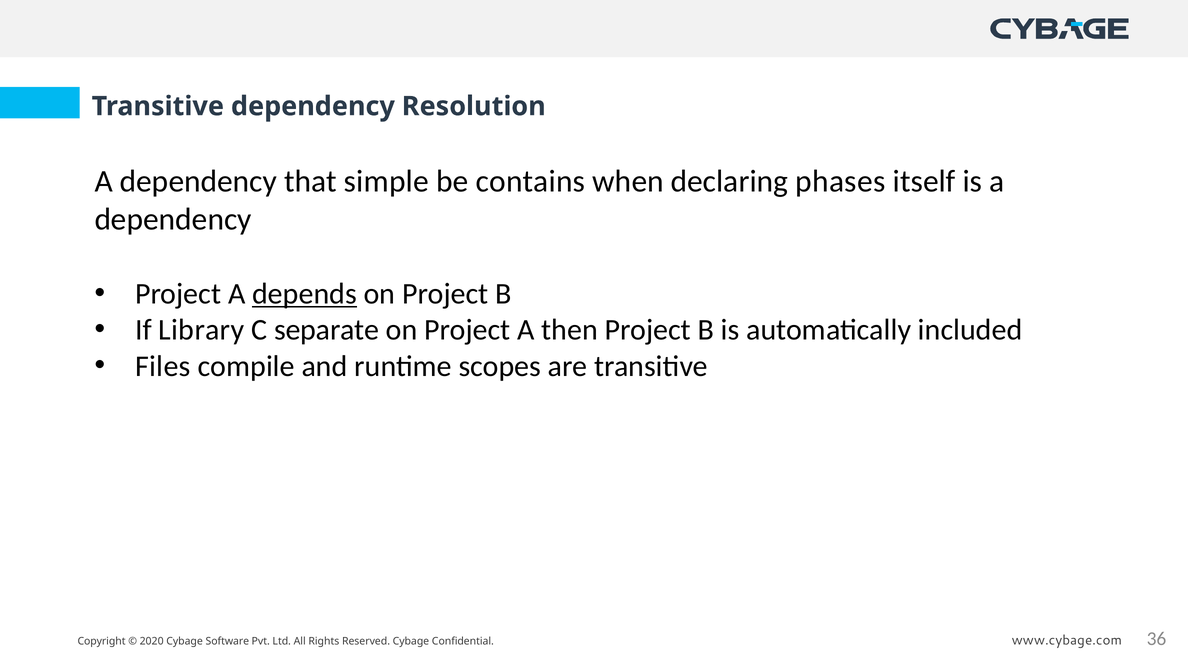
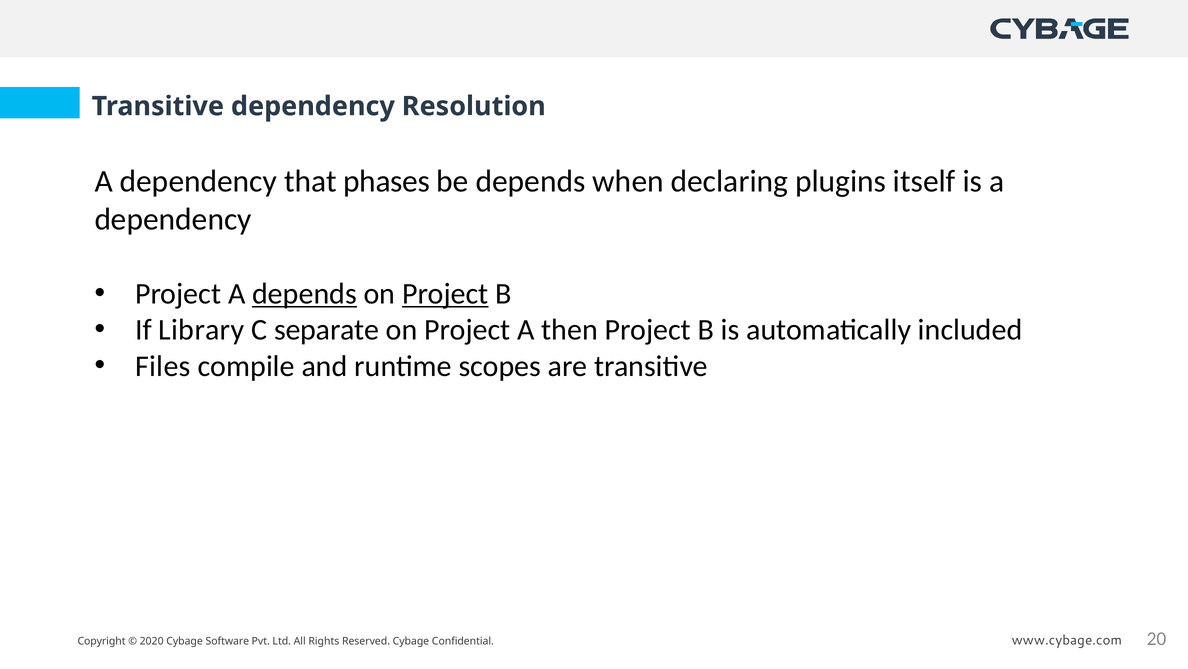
simple: simple -> phases (387, 181)
be contains: contains -> depends (531, 181)
phases: phases -> plugins (841, 181)
Project underline: none -> present (445, 294)
36: 36 -> 20 (1156, 638)
